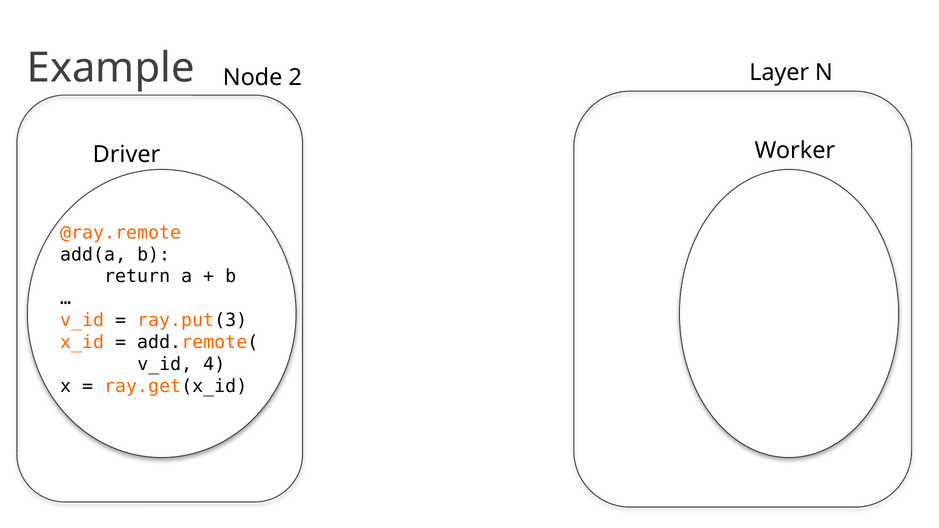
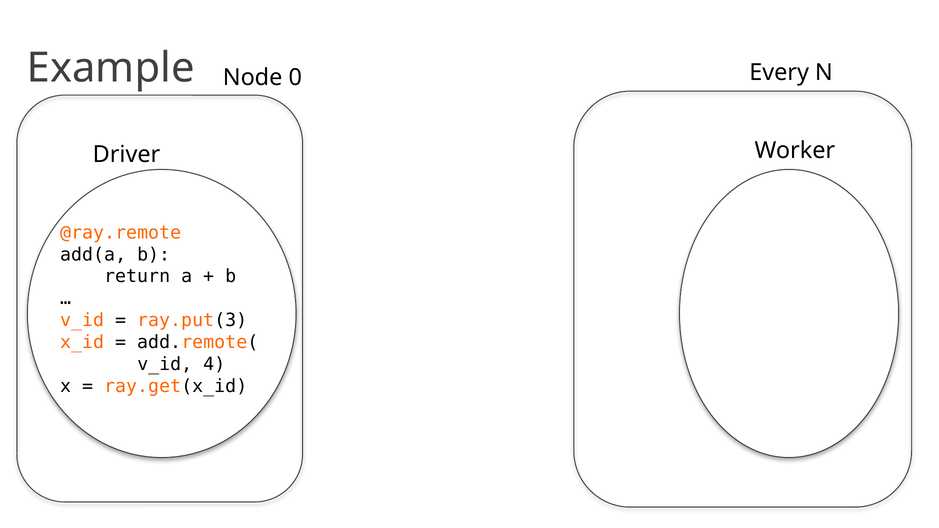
Layer: Layer -> Every (779, 72)
2: 2 -> 0 (295, 78)
